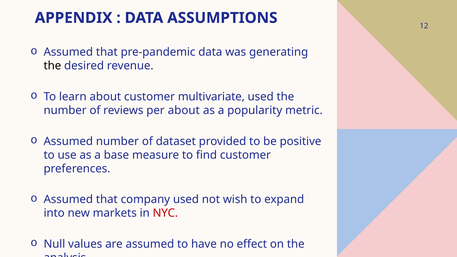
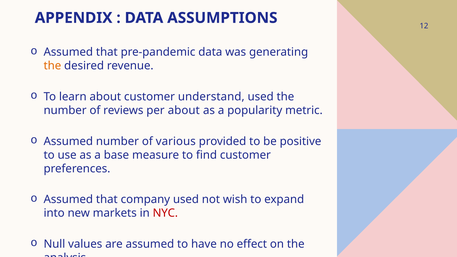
the colour: black -> orange (52, 66)
multivariate: multivariate -> understand (211, 97)
dataset: dataset -> various (176, 141)
